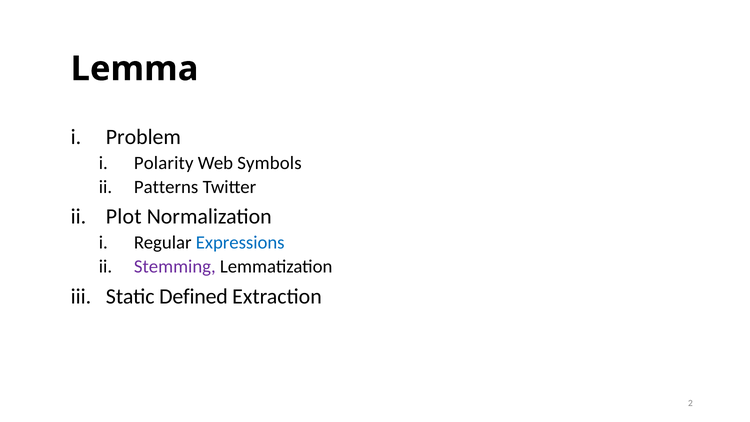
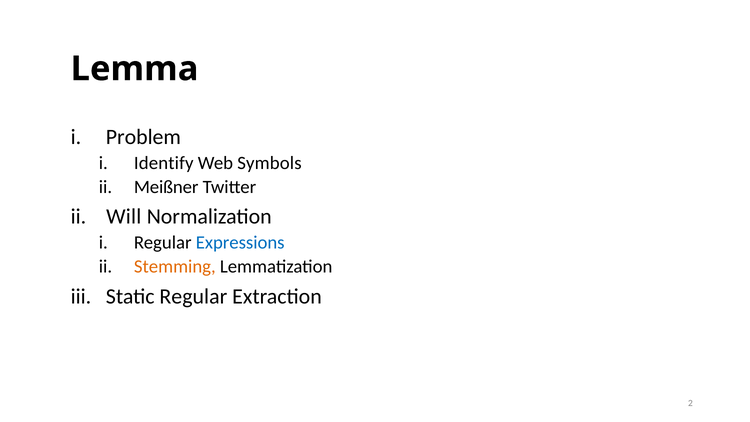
Polarity: Polarity -> Identify (164, 163)
Patterns: Patterns -> Meißner (166, 187)
Plot: Plot -> Will (124, 217)
Stemming colour: purple -> orange (175, 267)
Static Defined: Defined -> Regular (193, 296)
